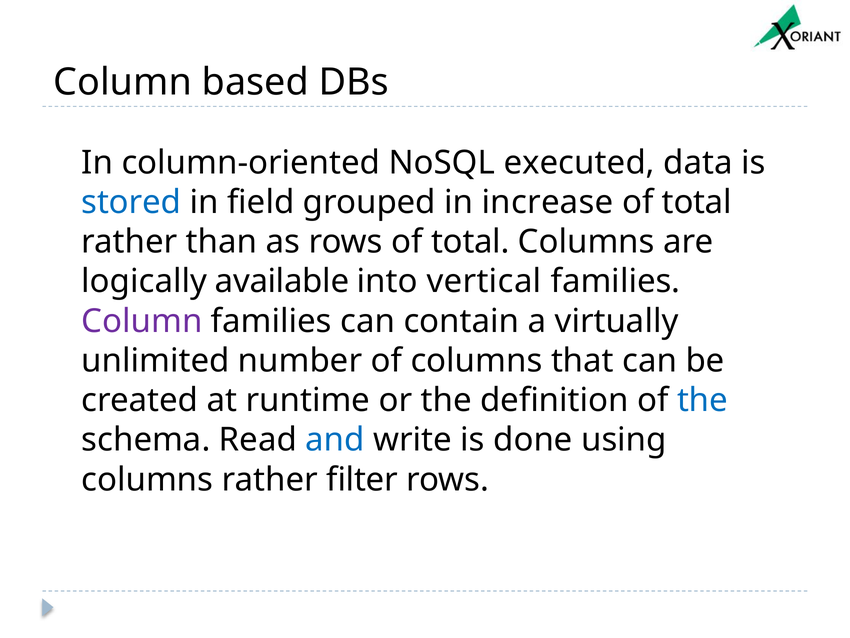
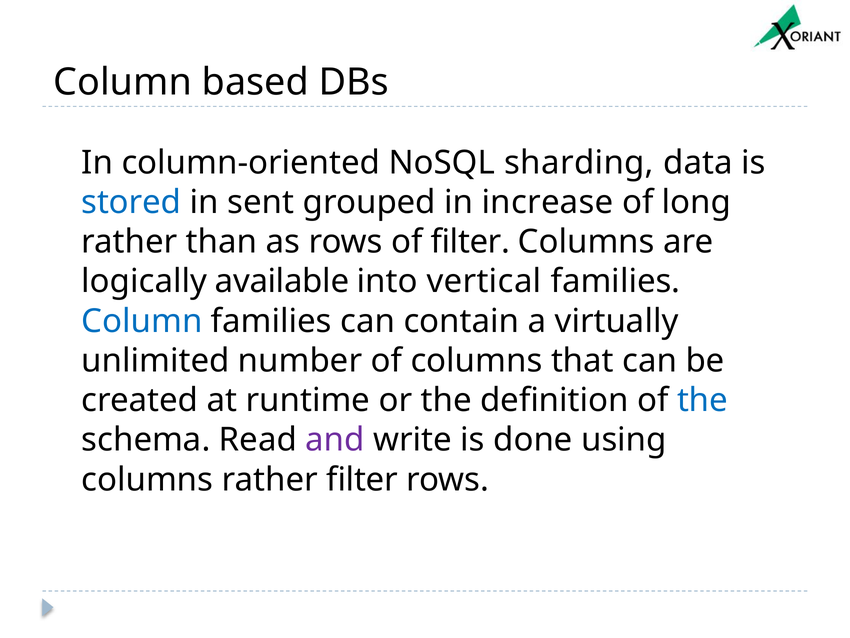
executed: executed -> sharding (579, 163)
field: field -> sent (261, 202)
total: total -> long (697, 202)
rows of total: total -> filter (470, 242)
Column colour: purple -> blue (142, 321)
and colour: blue -> purple (335, 440)
